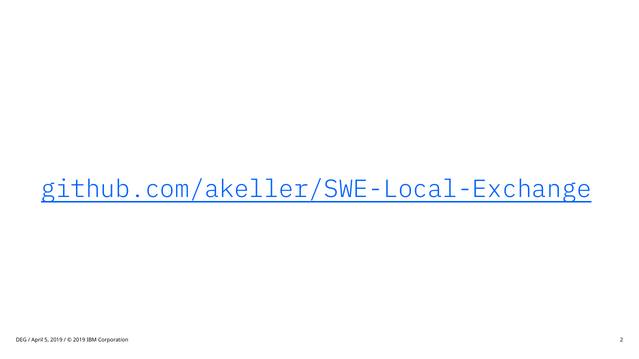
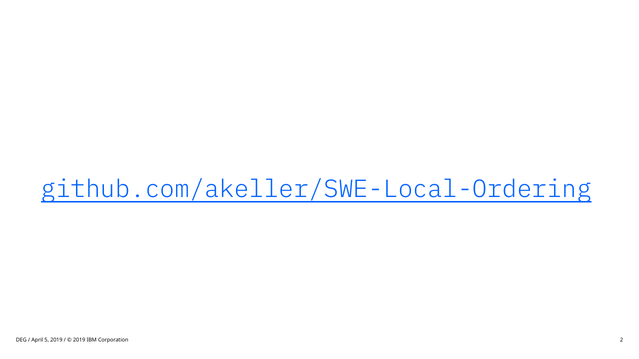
github.com/akeller/SWE-Local-Exchange: github.com/akeller/SWE-Local-Exchange -> github.com/akeller/SWE-Local-Ordering (316, 189)
